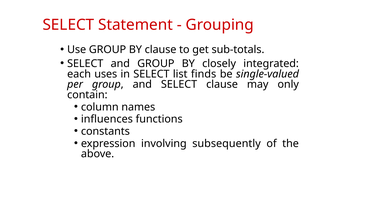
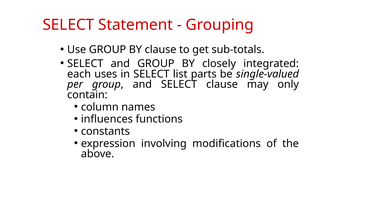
finds: finds -> parts (204, 74)
subsequently: subsequently -> modifications (227, 144)
